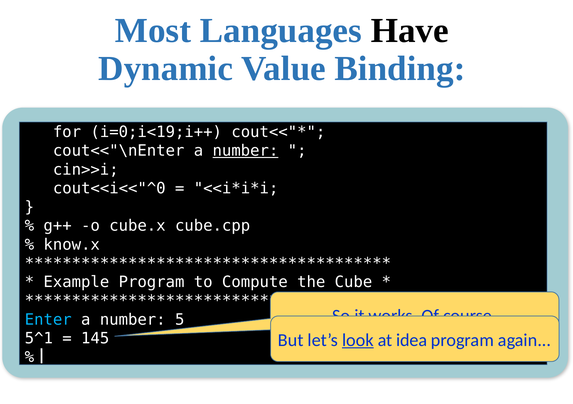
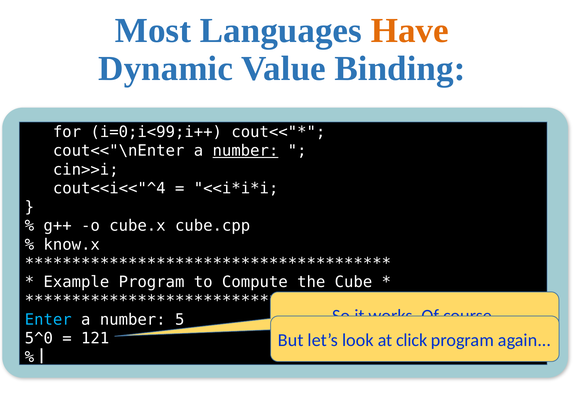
Have colour: black -> orange (410, 31)
i=0;i<19;i++: i=0;i<19;i++ -> i=0;i<99;i++ (156, 132)
cout<<i<<"^0: cout<<i<<"^0 -> cout<<i<<"^4 (109, 188)
5^1: 5^1 -> 5^0 (39, 338)
145: 145 -> 121 (95, 338)
look underline: present -> none (358, 340)
idea: idea -> click (412, 340)
